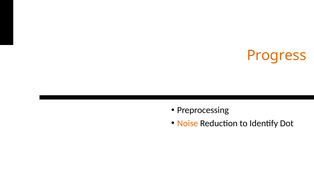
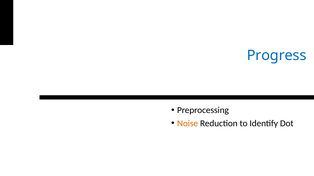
Progress colour: orange -> blue (277, 56)
